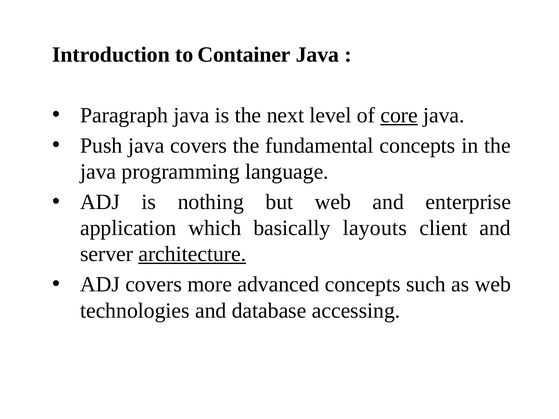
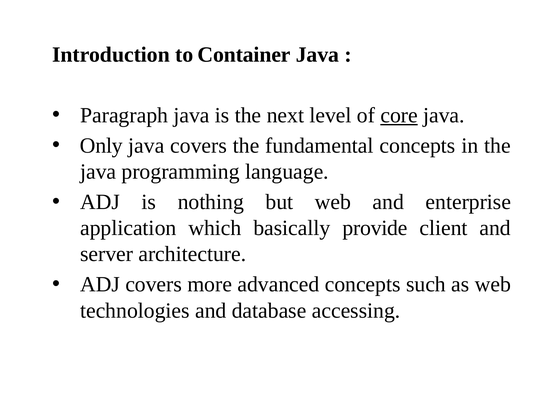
Push: Push -> Only (101, 146)
layouts: layouts -> provide (375, 228)
architecture underline: present -> none (192, 254)
